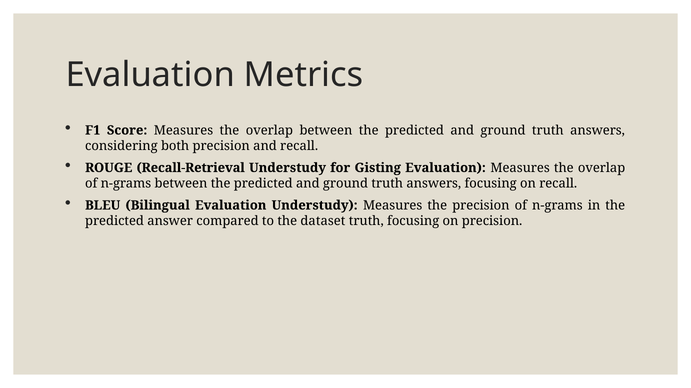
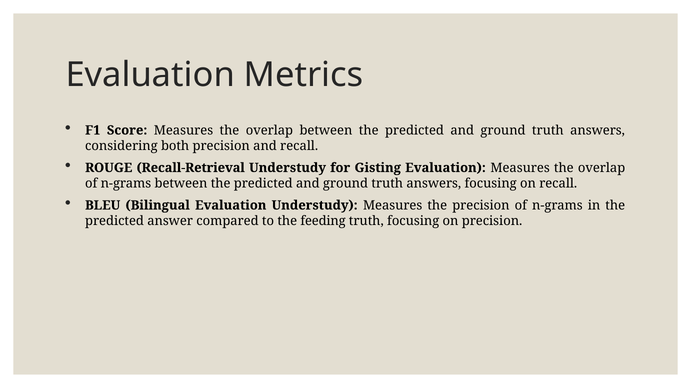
dataset: dataset -> feeding (323, 221)
